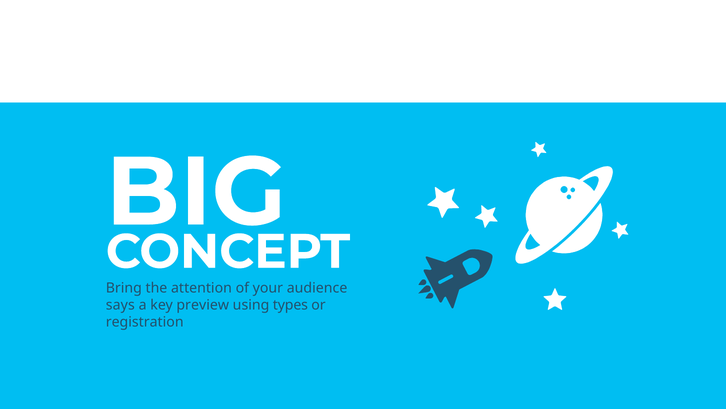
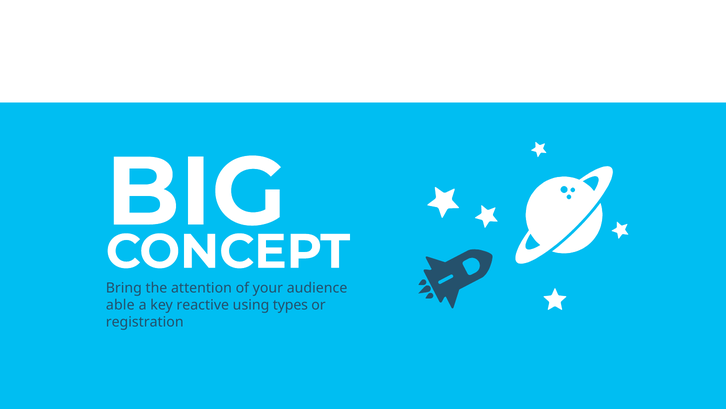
says: says -> able (120, 305)
preview: preview -> reactive (203, 305)
